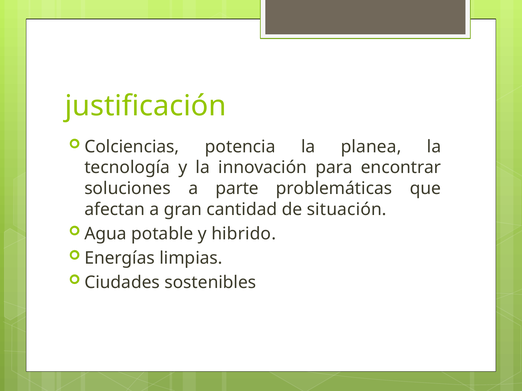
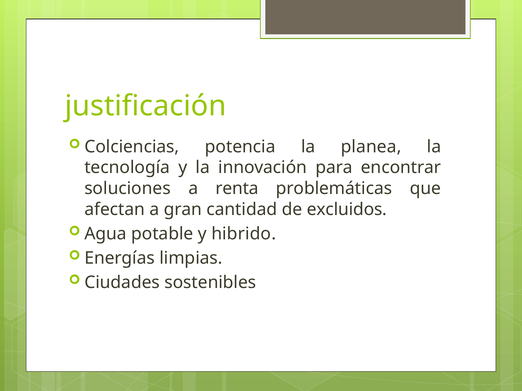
parte: parte -> renta (237, 189)
situación: situación -> excluidos (347, 210)
